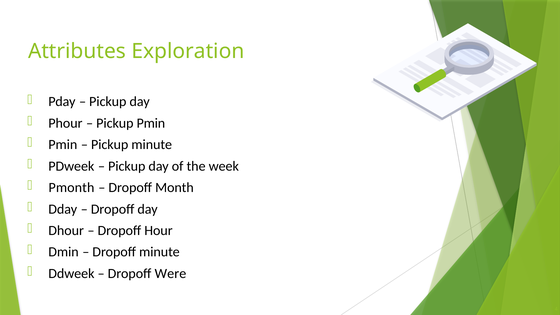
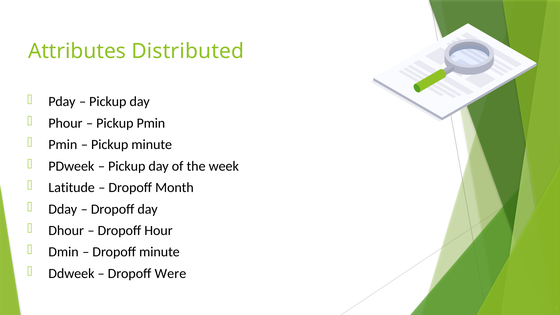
Exploration: Exploration -> Distributed (188, 51)
Pmonth: Pmonth -> Latitude (72, 188)
